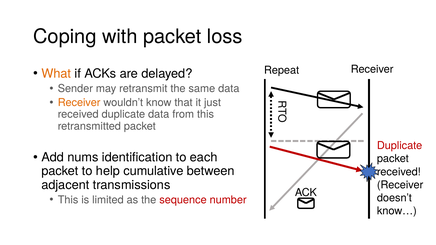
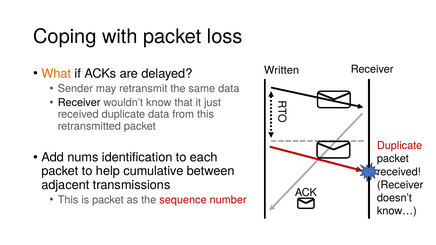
Repeat: Repeat -> Written (282, 70)
Receiver colour: orange -> black (79, 103)
is limited: limited -> packet (108, 200)
